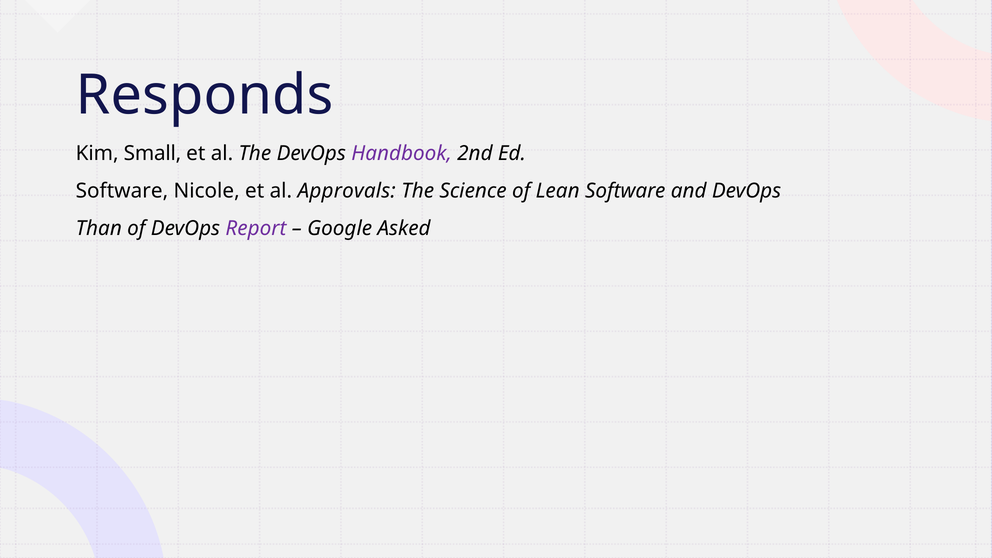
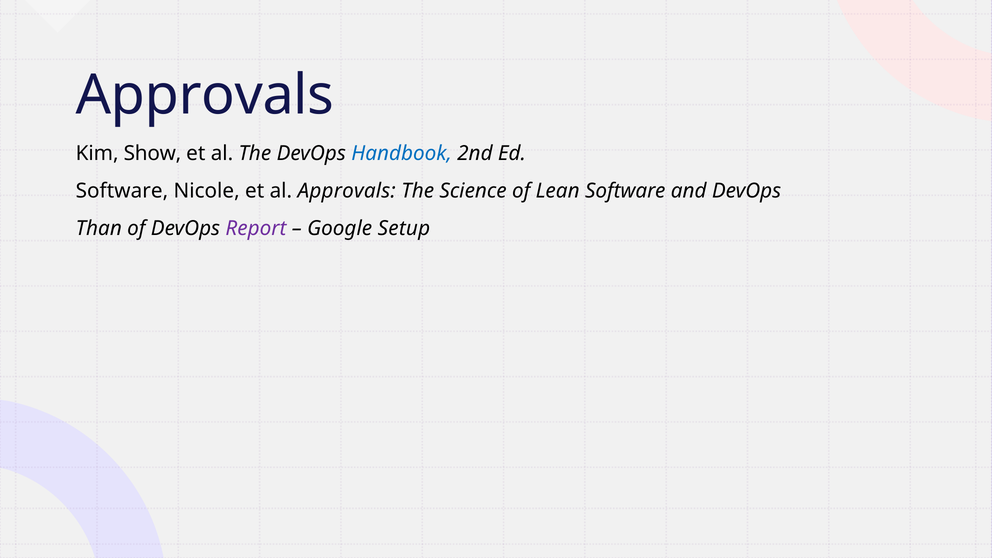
Responds: Responds -> Approvals (205, 95)
Small: Small -> Show (152, 153)
Handbook colour: purple -> blue (402, 153)
Asked: Asked -> Setup (404, 228)
